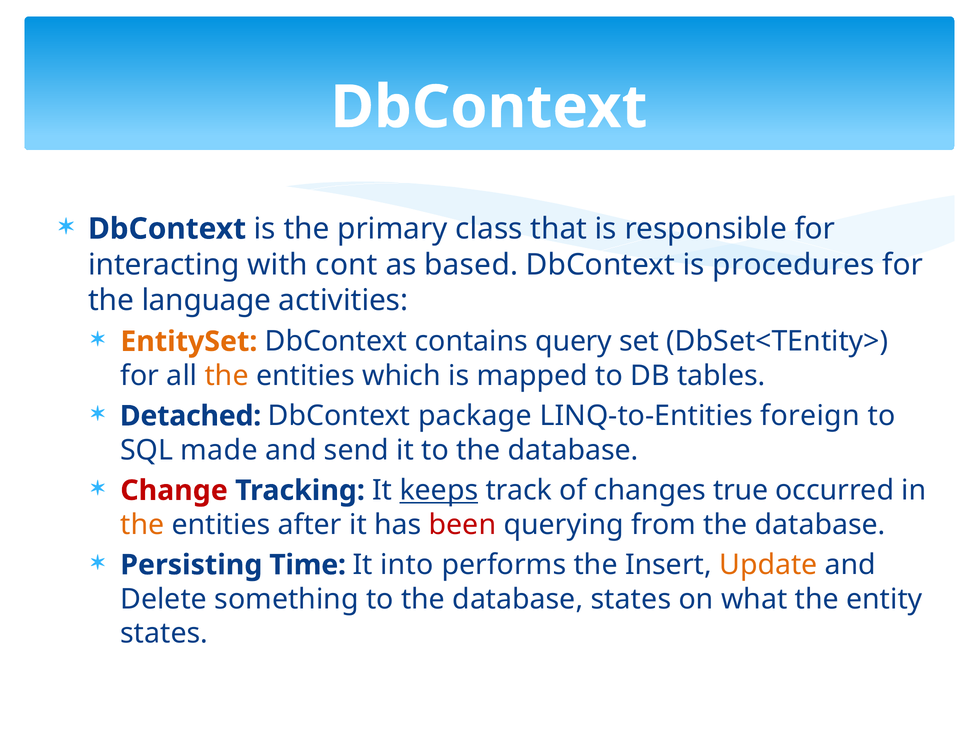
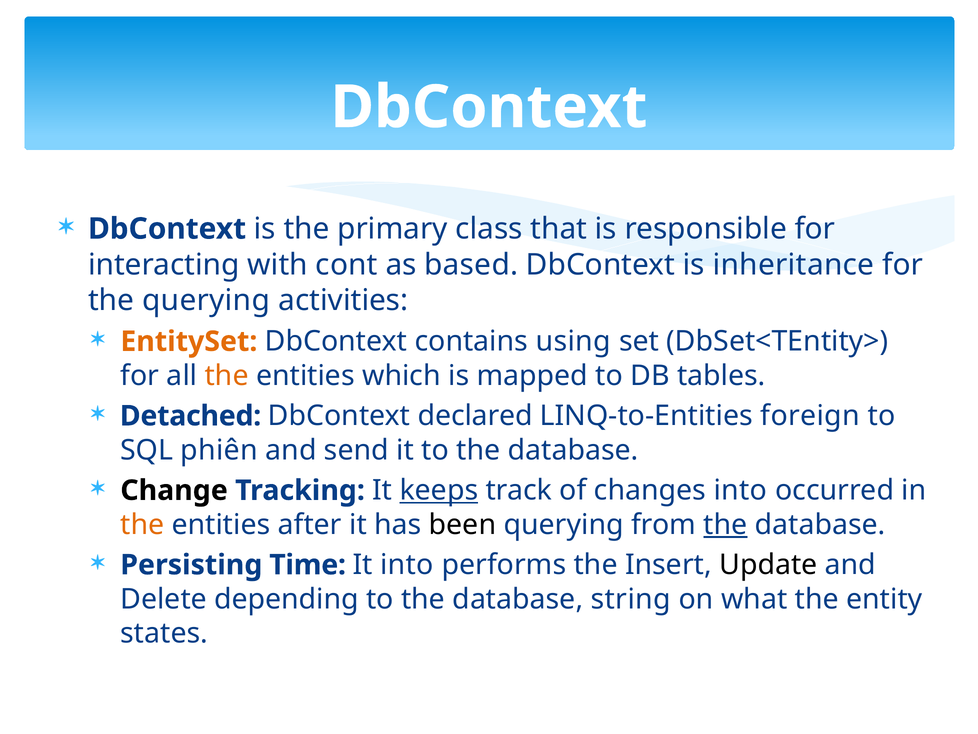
procedures: procedures -> inheritance (793, 265)
the language: language -> querying (206, 300)
query: query -> using (573, 341)
package: package -> declared (475, 416)
made: made -> phiên (219, 450)
Change colour: red -> black (174, 490)
changes true: true -> into (741, 490)
been colour: red -> black (463, 524)
the underline: none -> present (725, 524)
Update colour: orange -> black (768, 565)
something: something -> depending (287, 599)
database states: states -> string (631, 599)
